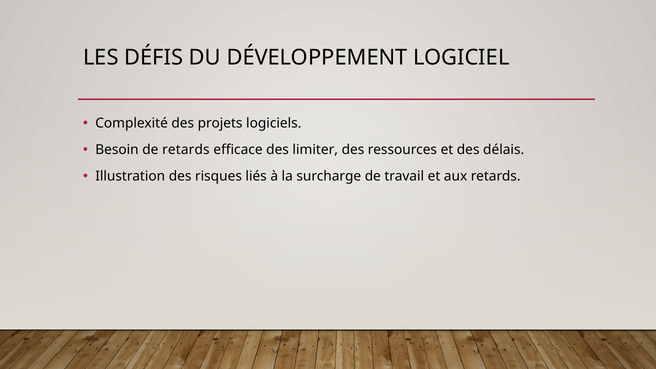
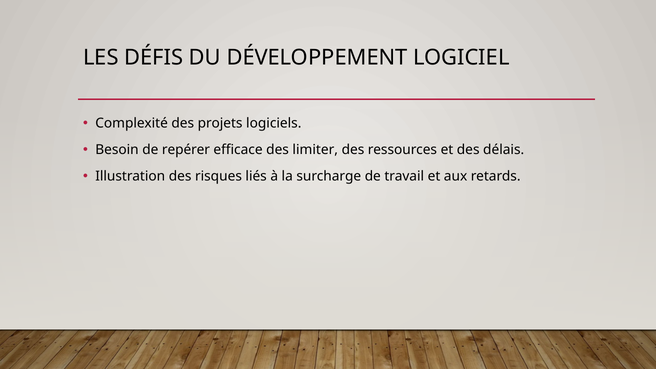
de retards: retards -> repérer (186, 150)
